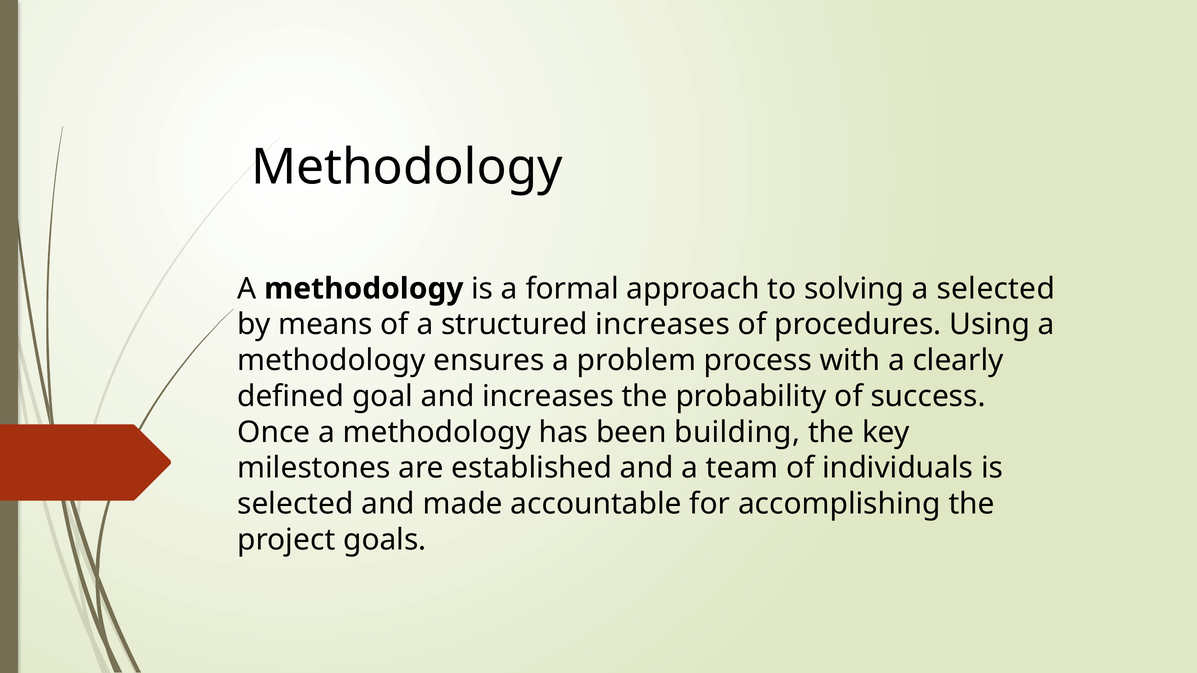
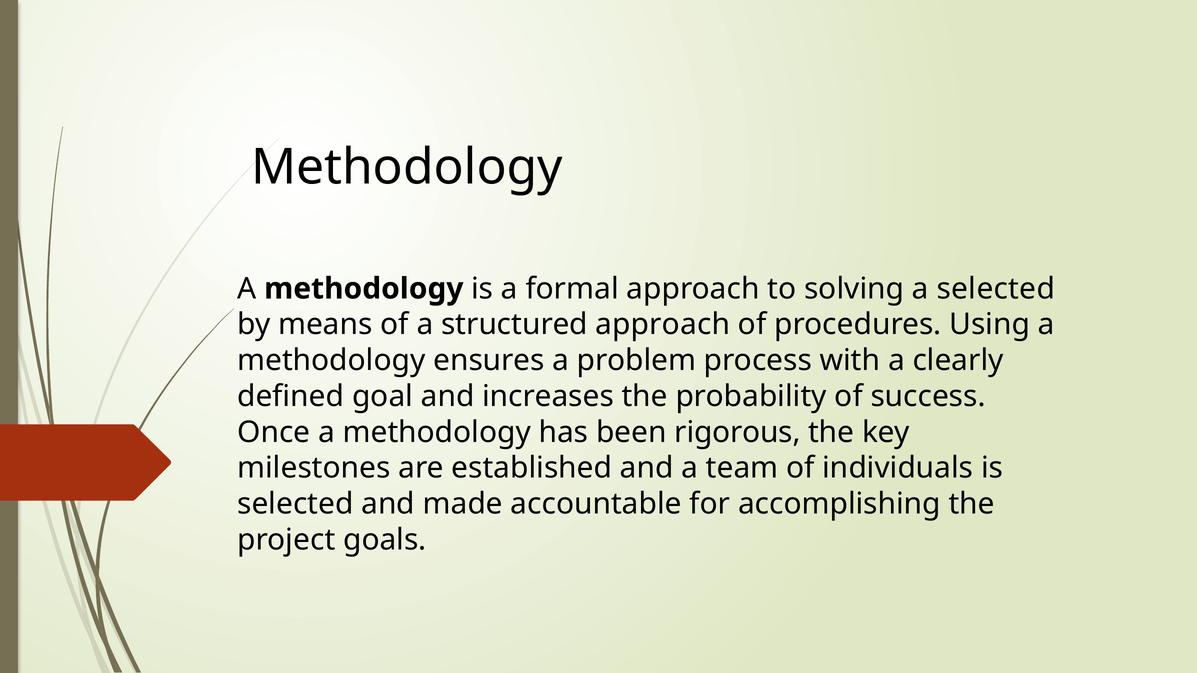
structured increases: increases -> approach (663, 325)
building: building -> rigorous (737, 432)
